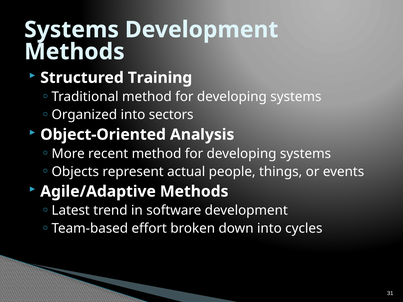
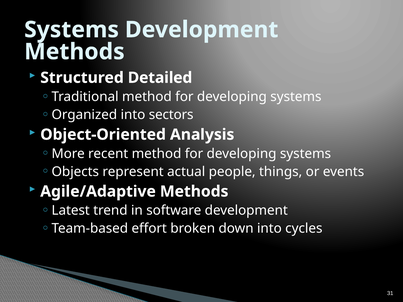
Training: Training -> Detailed (160, 78)
